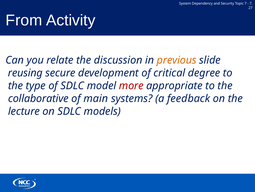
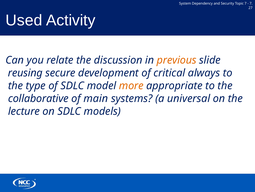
From: From -> Used (24, 20)
degree: degree -> always (204, 73)
more colour: red -> orange (131, 85)
feedback: feedback -> universal (189, 98)
